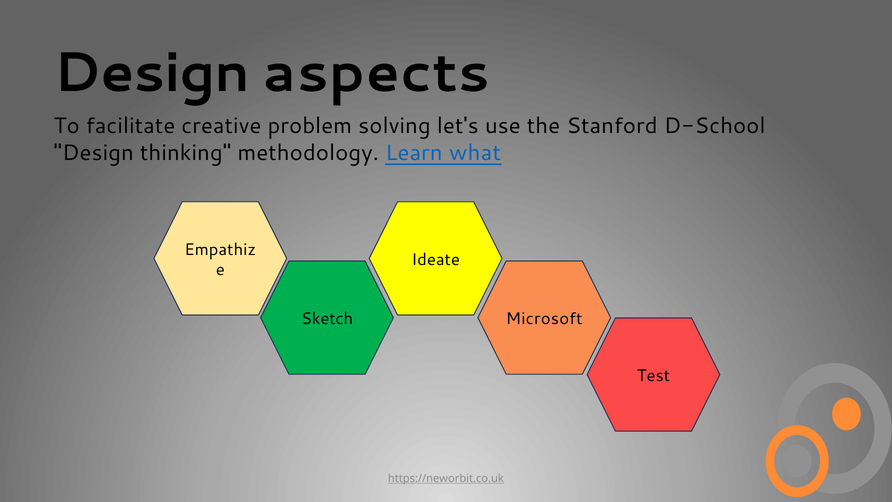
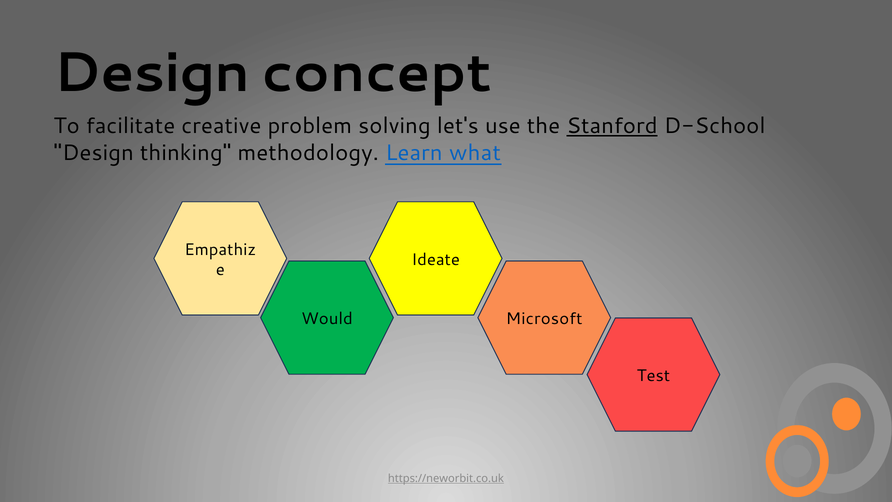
aspects: aspects -> concept (377, 73)
Stanford underline: none -> present (612, 126)
Sketch: Sketch -> Would (327, 319)
